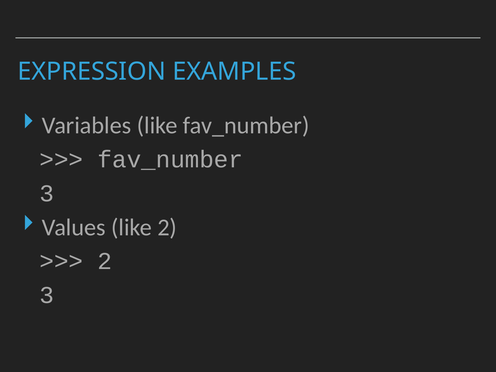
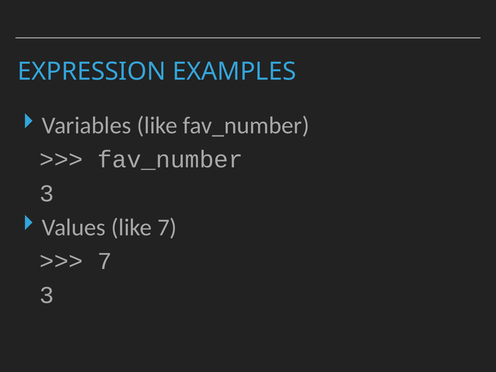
like 2: 2 -> 7 (167, 227)
2: 2 -> 7 (105, 261)
